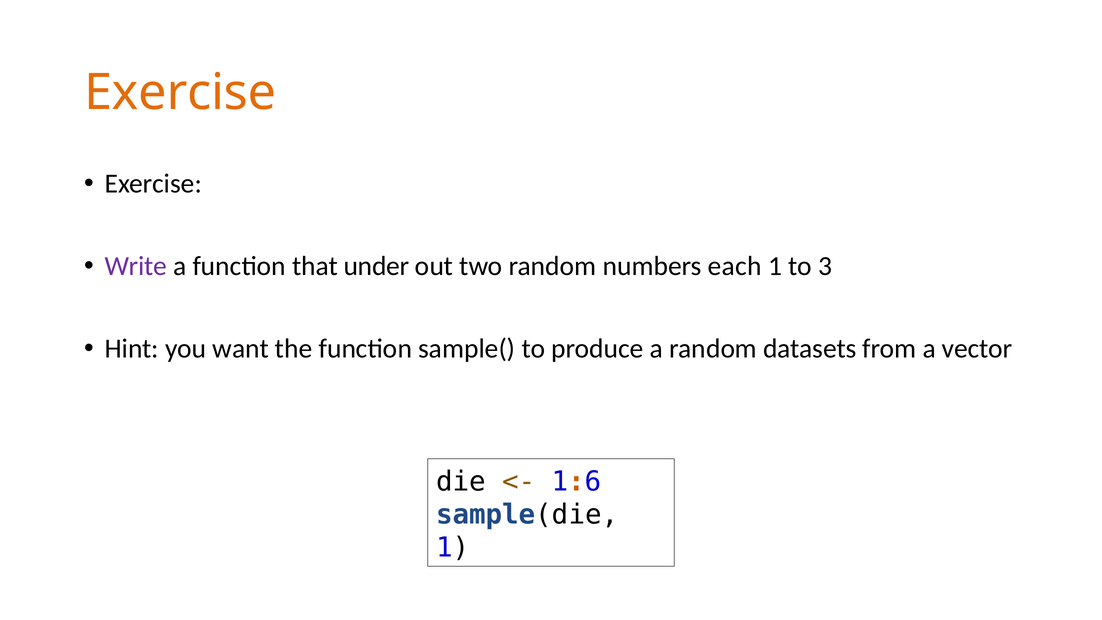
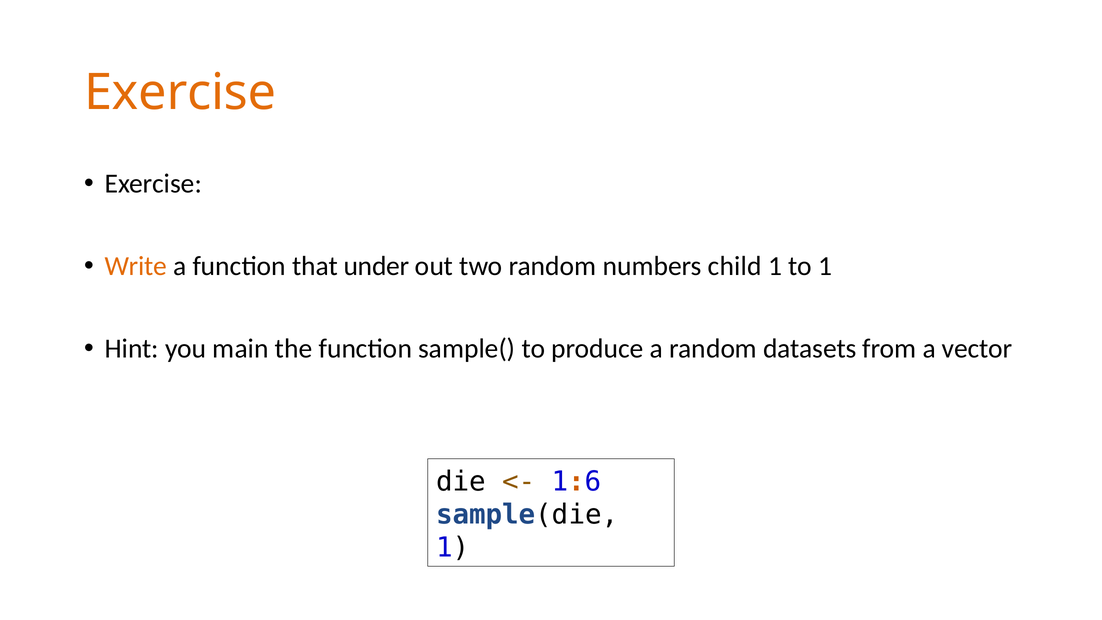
Write colour: purple -> orange (136, 266)
each: each -> child (735, 266)
to 3: 3 -> 1 (825, 266)
want: want -> main (241, 349)
